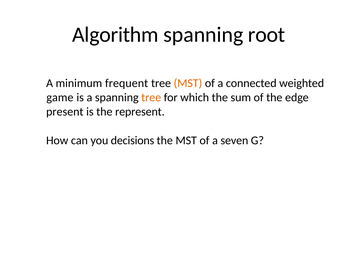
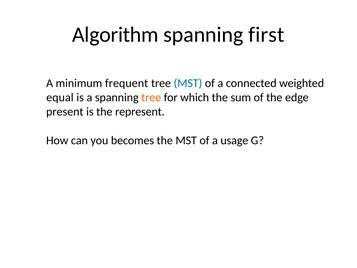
root: root -> first (266, 35)
MST colour: orange -> blue (188, 83)
game: game -> equal (60, 97)
decisions: decisions -> becomes (132, 140)
seven: seven -> usage (234, 140)
